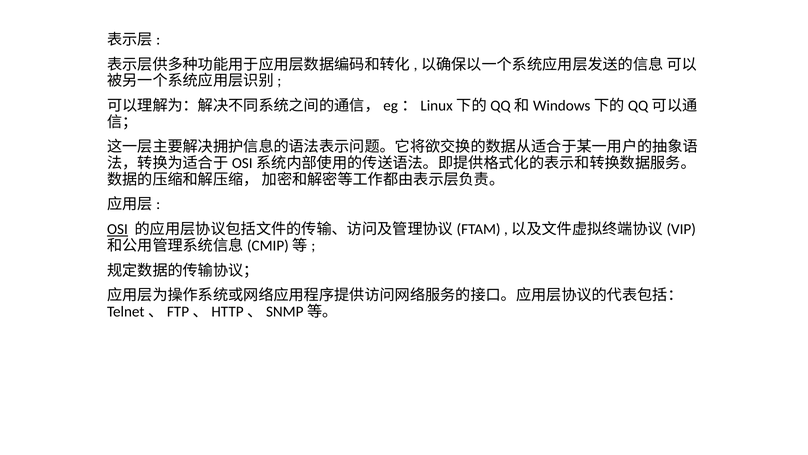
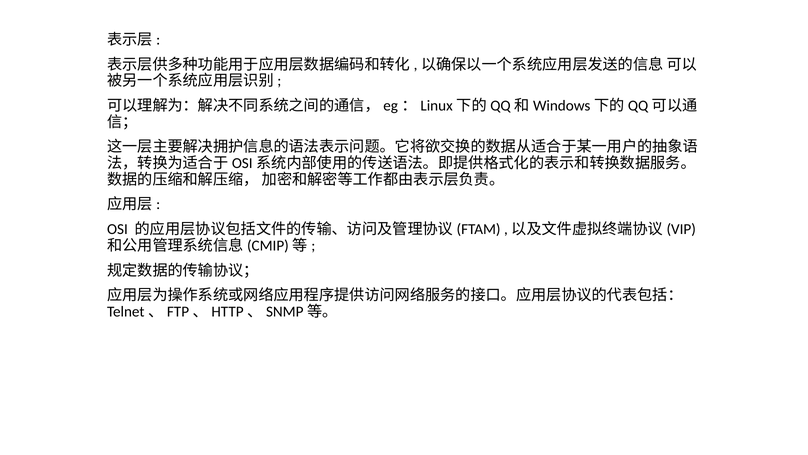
OSI underline: present -> none (117, 229)
